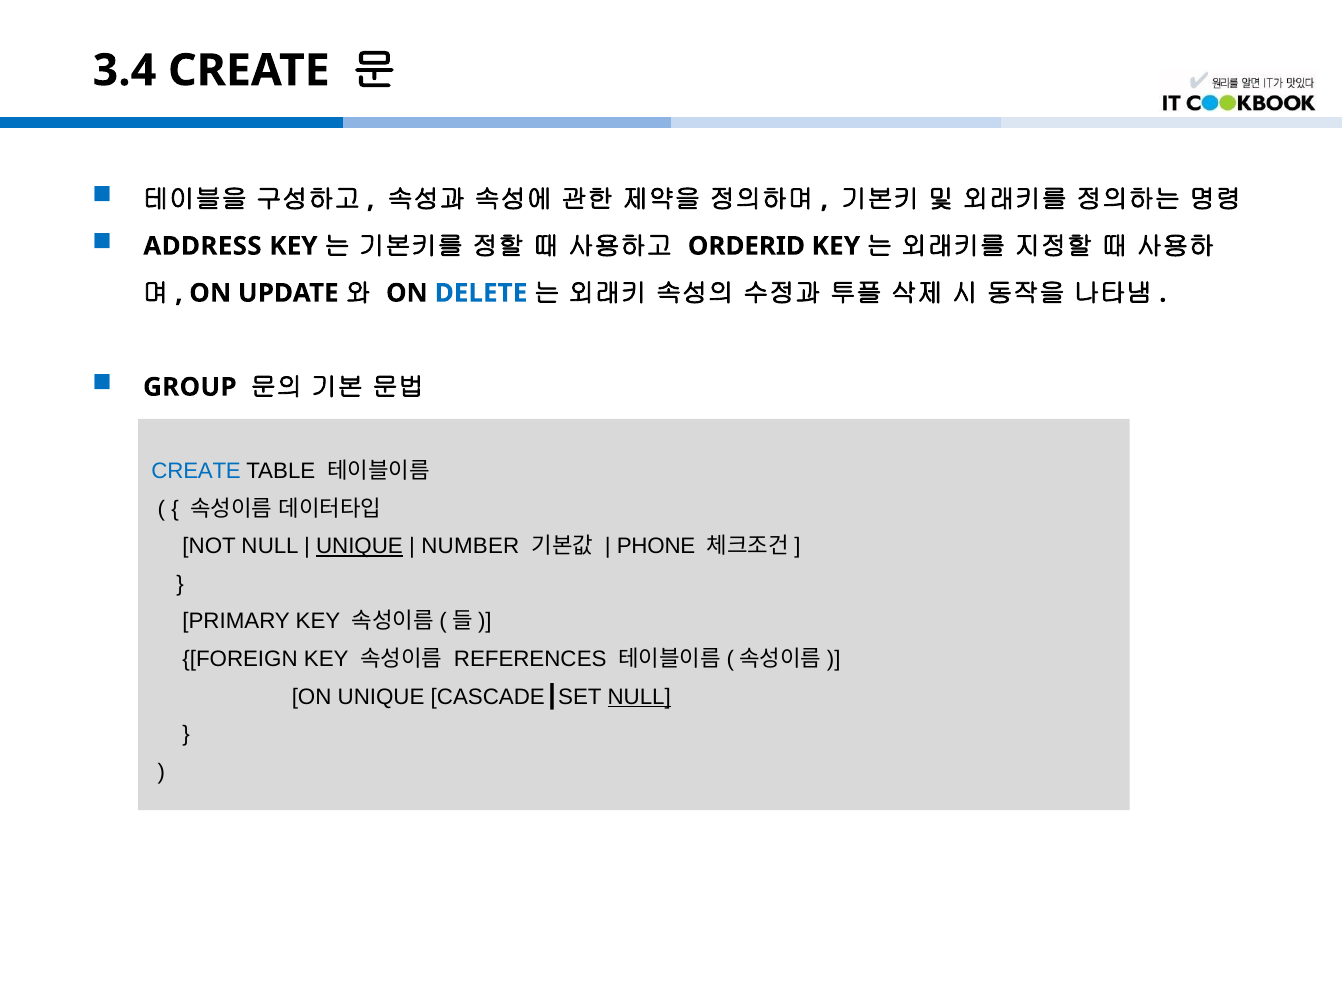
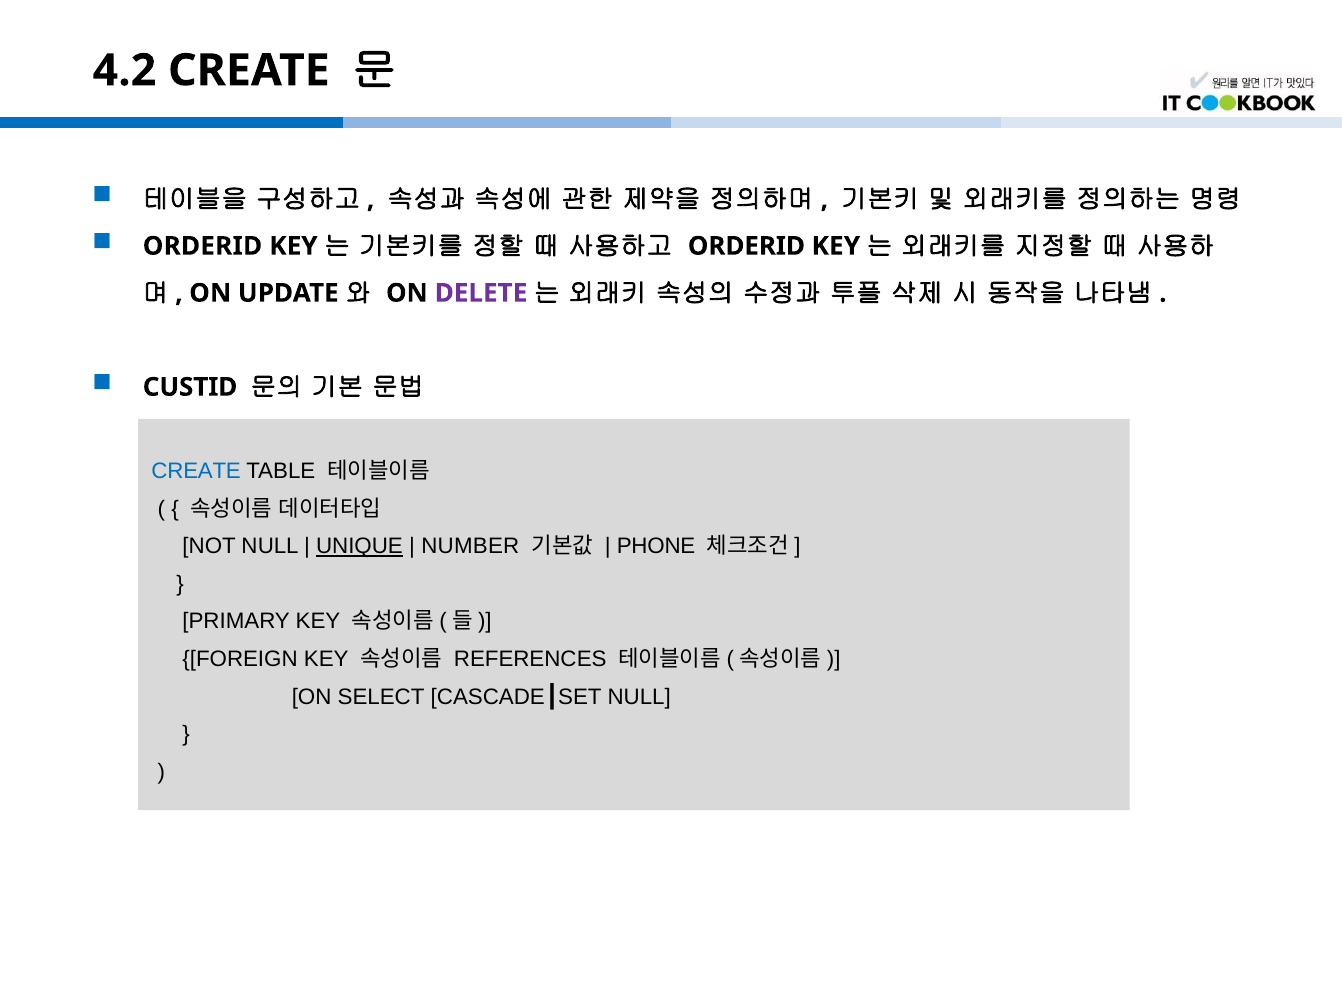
3.4: 3.4 -> 4.2 (124, 70)
ADDRESS: ADDRESS -> ORDERID (202, 246)
DELETE colour: blue -> purple (481, 293)
GROUP: GROUP -> CUSTID (190, 387)
ON UNIQUE: UNIQUE -> SELECT (381, 696)
NULL underline: present -> none (639, 696)
